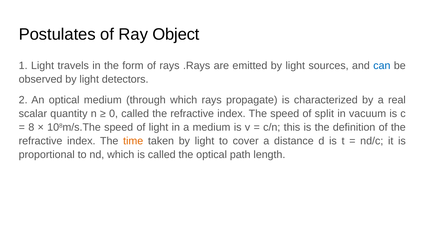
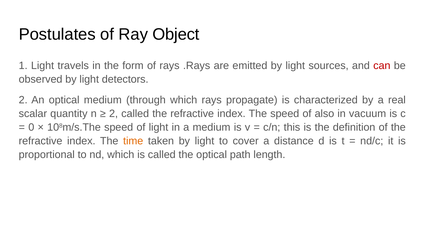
can colour: blue -> red (382, 66)
0: 0 -> 2 (114, 114)
split: split -> also (324, 114)
8: 8 -> 0 (31, 127)
